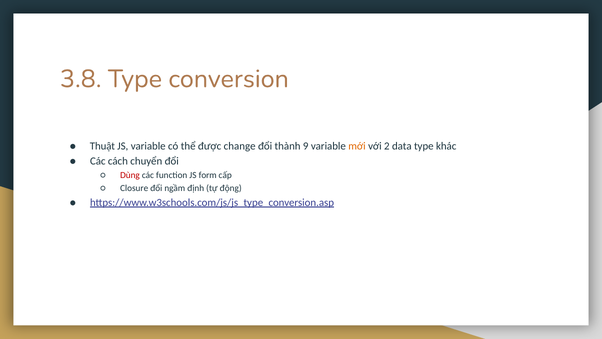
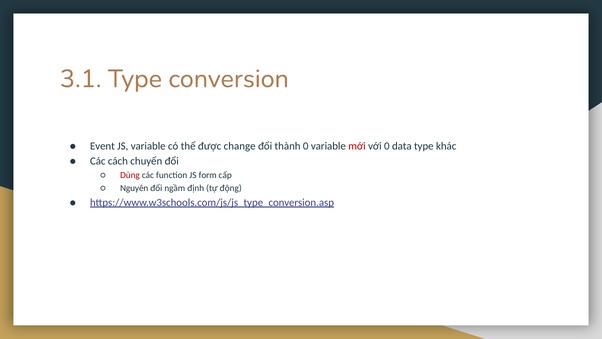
3.8: 3.8 -> 3.1 (81, 79)
Thuật: Thuật -> Event (102, 146)
thành 9: 9 -> 0 (306, 146)
mới colour: orange -> red (357, 146)
với 2: 2 -> 0 (387, 146)
Closure: Closure -> Nguyên (134, 188)
